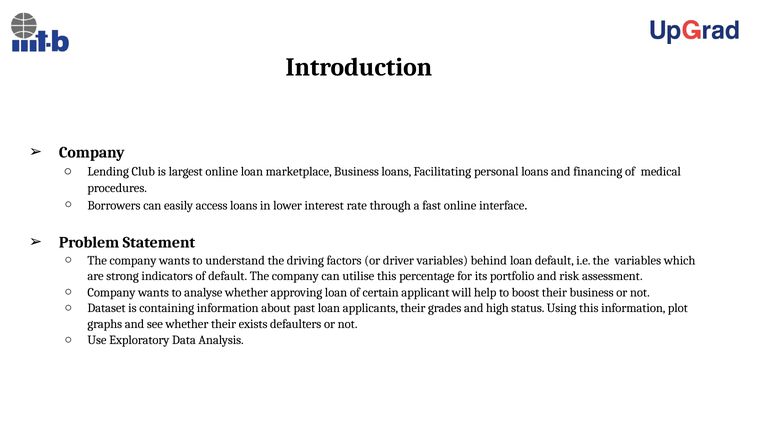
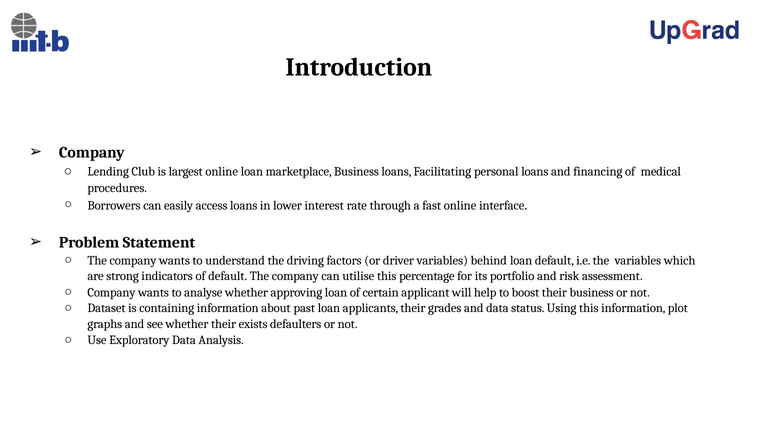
and high: high -> data (497, 308)
